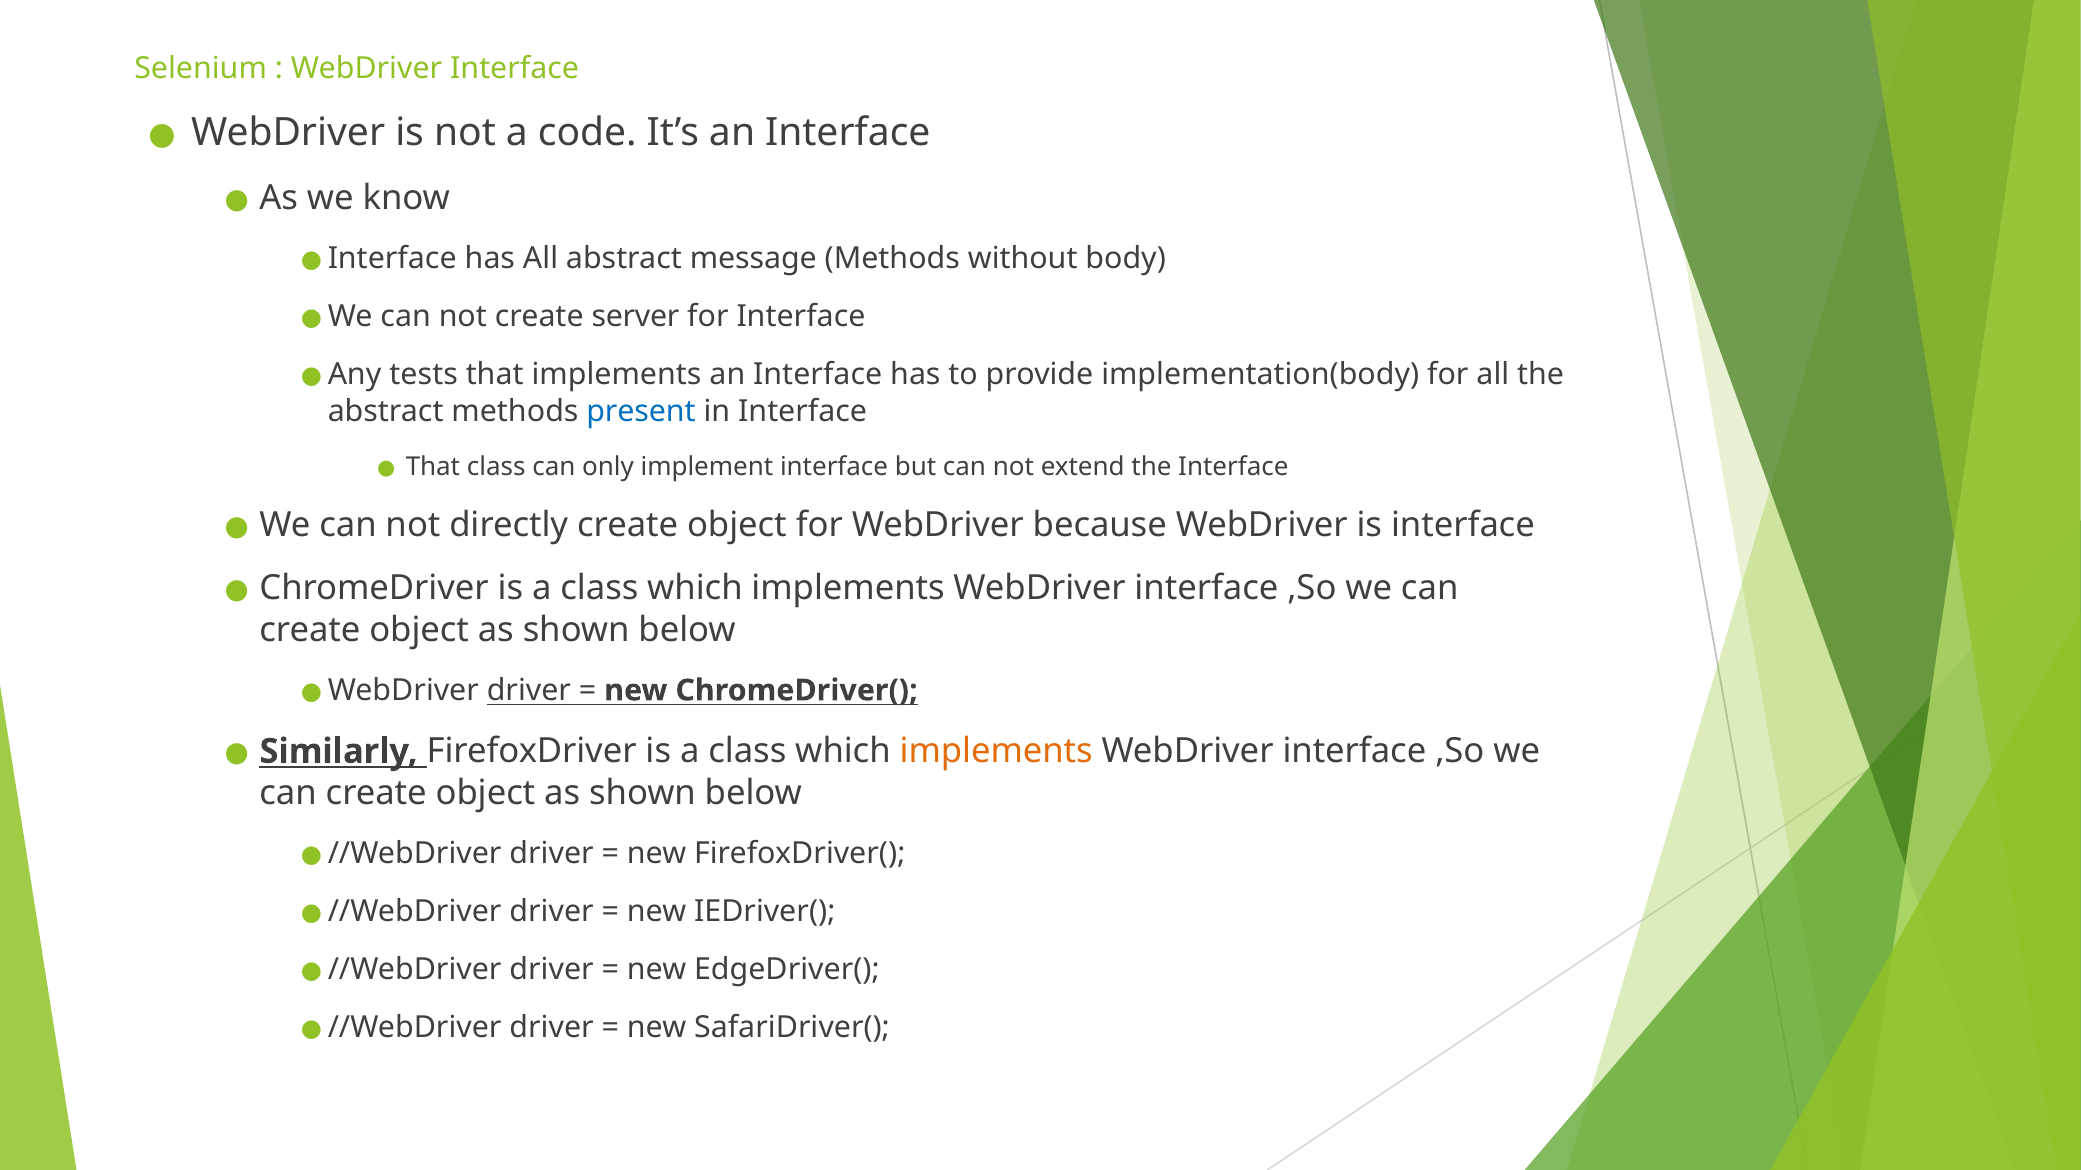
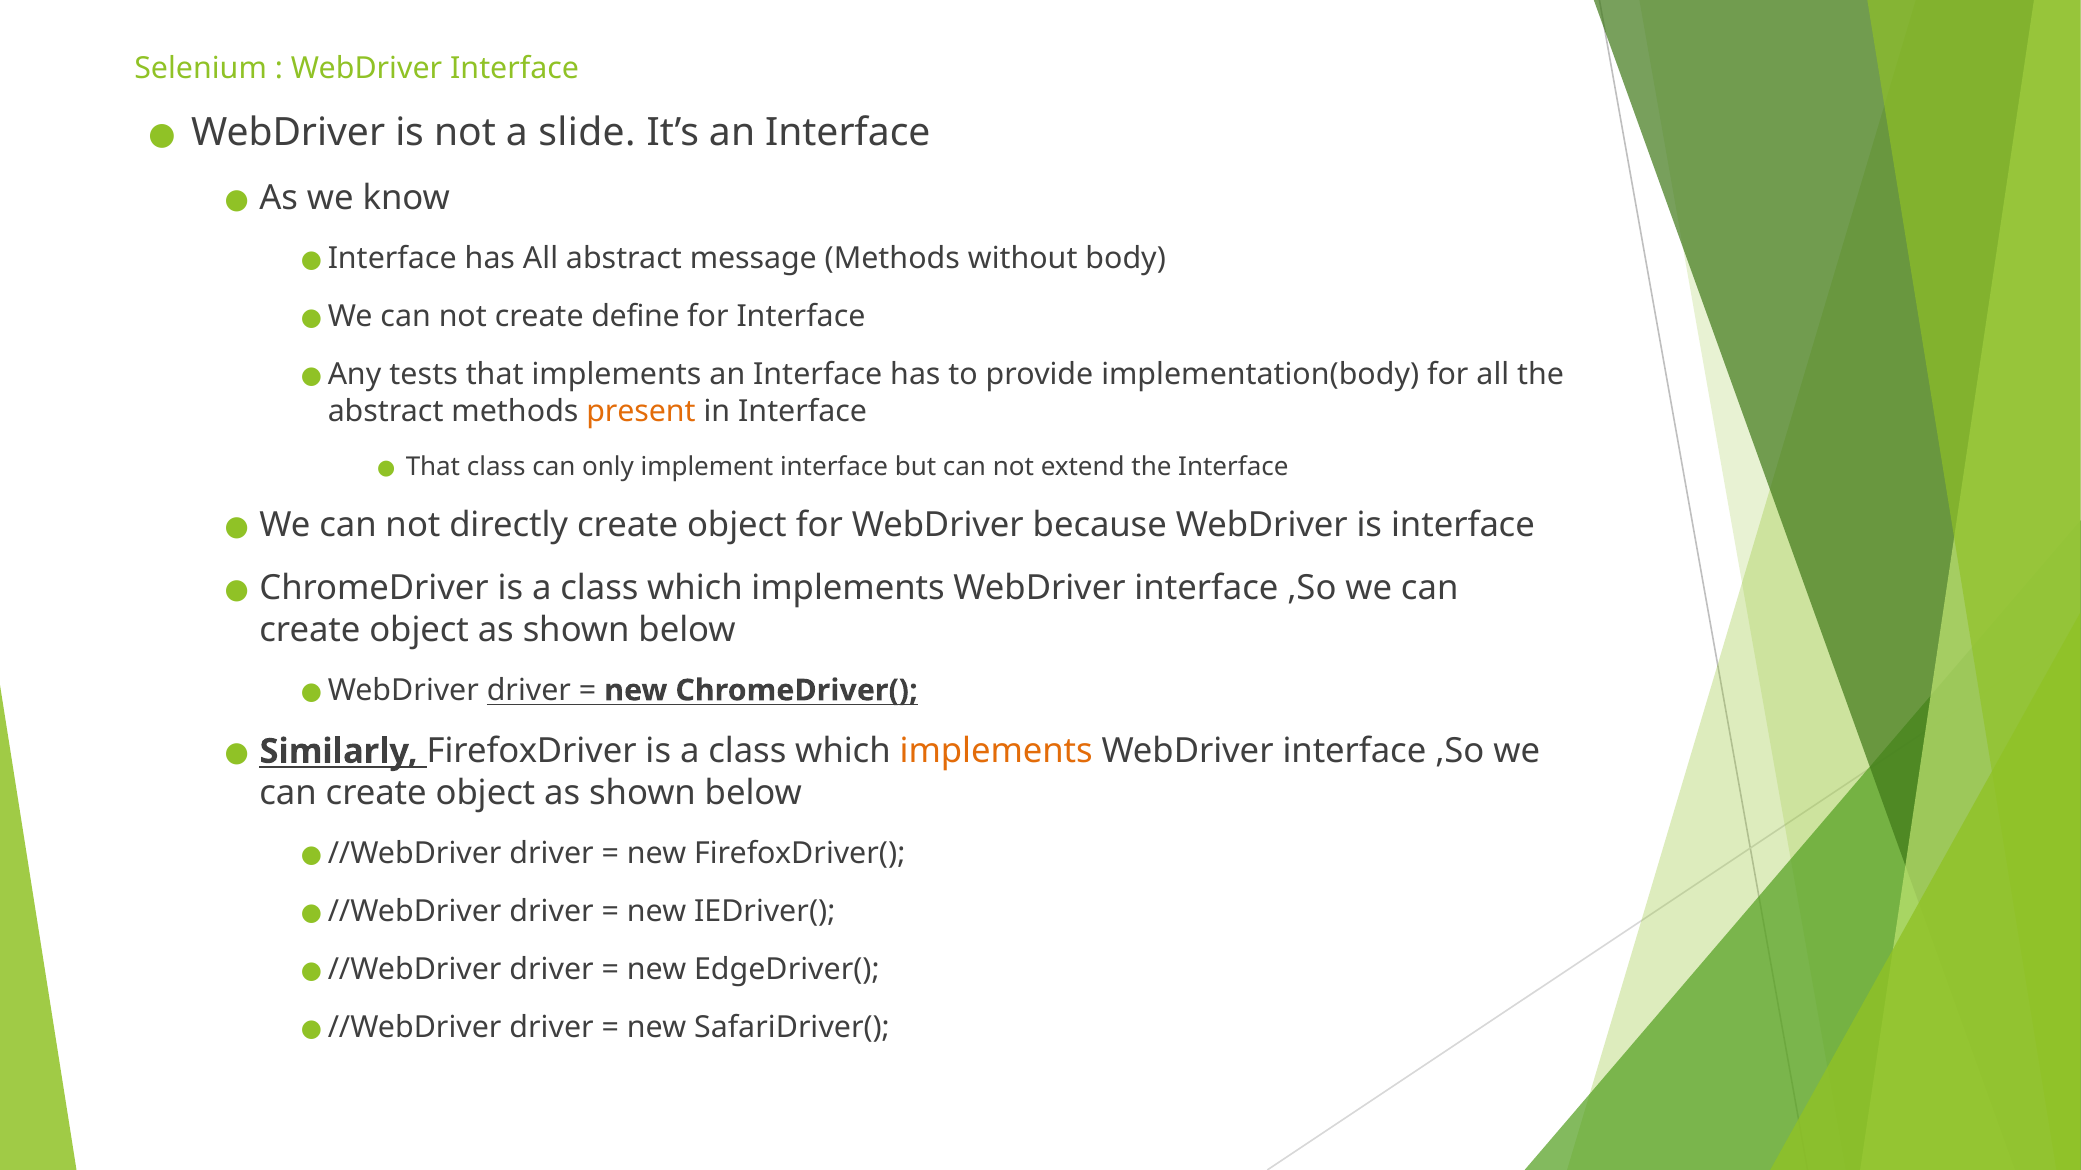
code: code -> slide (587, 133)
server: server -> define (636, 317)
present colour: blue -> orange (641, 412)
